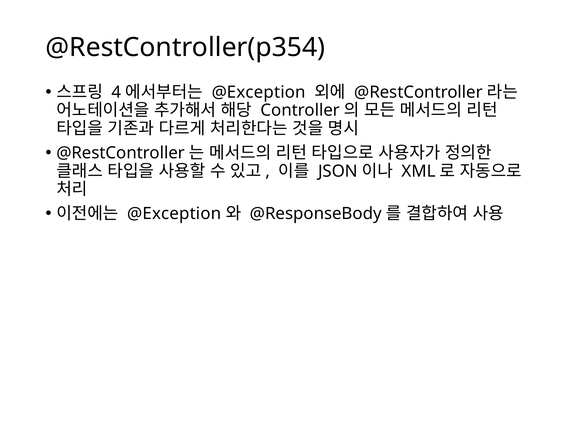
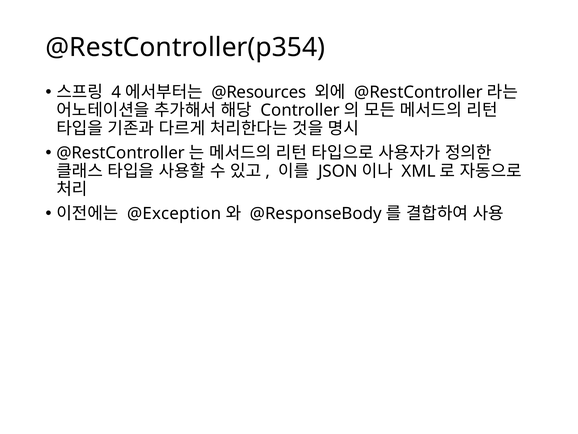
@Exception: @Exception -> @Resources (259, 92)
